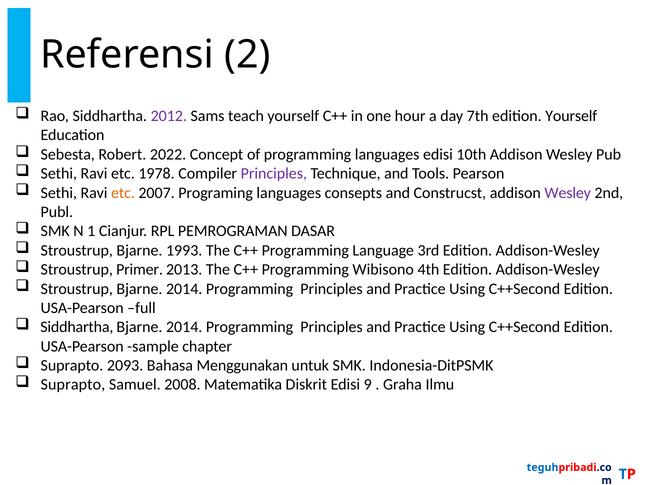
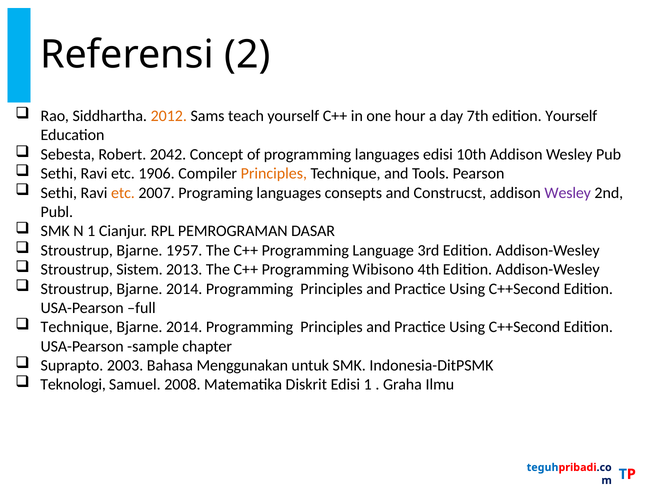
2012 colour: purple -> orange (169, 116)
2022: 2022 -> 2042 (168, 154)
1978: 1978 -> 1906 (157, 173)
Principles colour: purple -> orange (274, 173)
1993: 1993 -> 1957 (184, 250)
Primer: Primer -> Sistem (140, 269)
Siddhartha: Siddhartha -> Technique (77, 327)
2093: 2093 -> 2003 (125, 365)
Suprapto: Suprapto -> Teknologi (73, 384)
Edisi 9: 9 -> 1 (368, 384)
